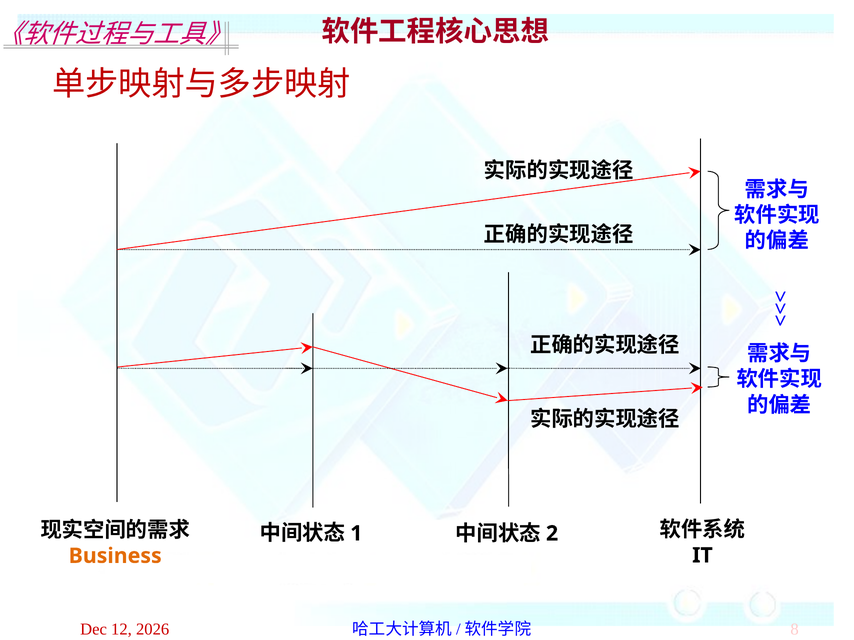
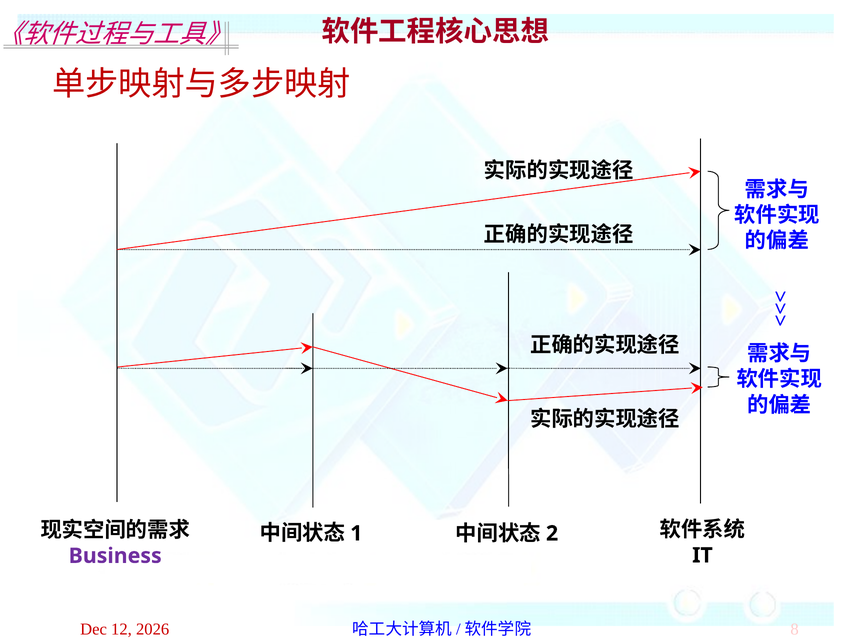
Business colour: orange -> purple (115, 556)
